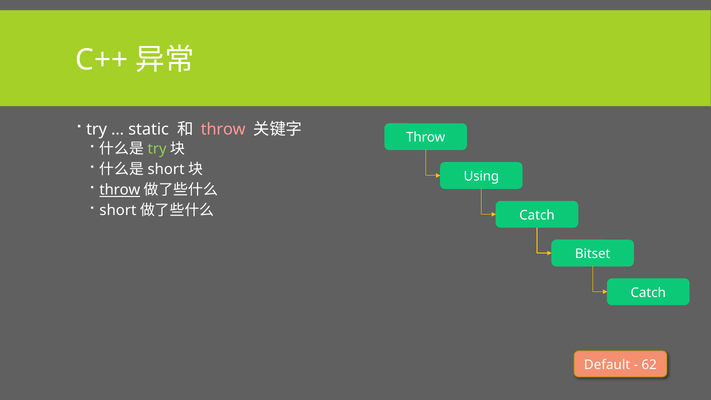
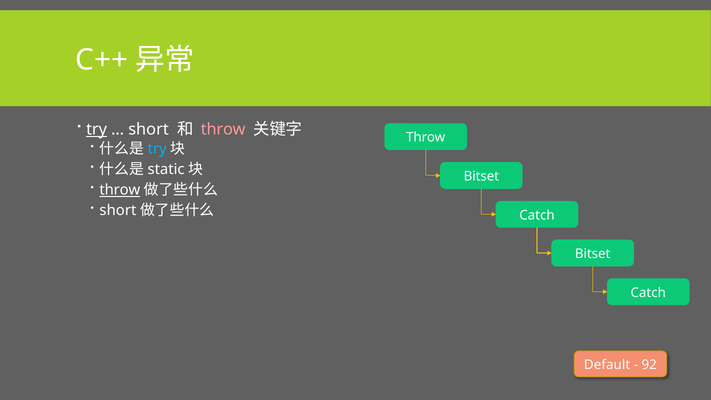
try underline: none -> present (97, 129)
static: static -> short (149, 129)
try colour: light green -> light blue (157, 149)
short: short -> static (166, 170)
Using: Using -> Bitset (481, 176)
62: 62 -> 92 (649, 365)
